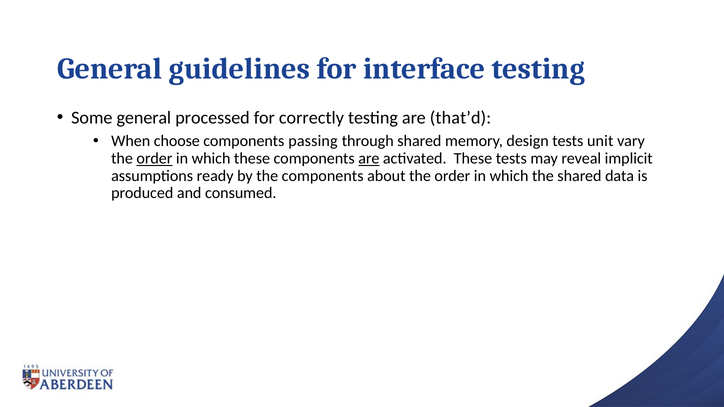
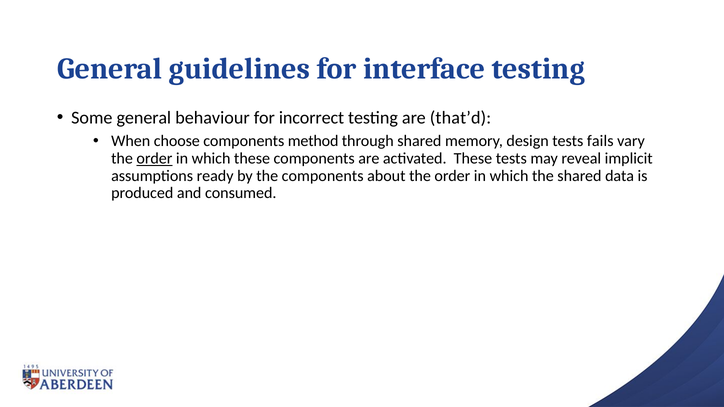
processed: processed -> behaviour (212, 118)
correctly: correctly -> incorrect (312, 118)
passing: passing -> method (313, 141)
unit: unit -> fails (600, 141)
are underline: present -> none (369, 159)
